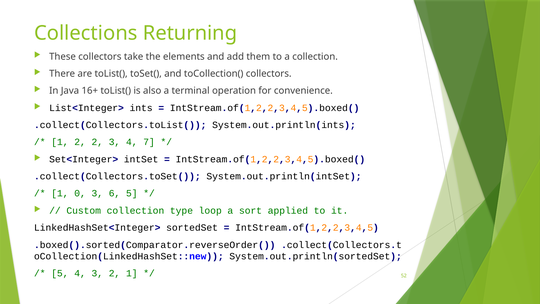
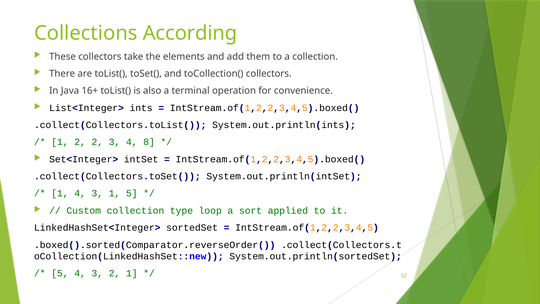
Returning: Returning -> According (190, 33)
7: 7 -> 8 (149, 142)
1 0: 0 -> 4 (80, 193)
3 6: 6 -> 1 (114, 193)
